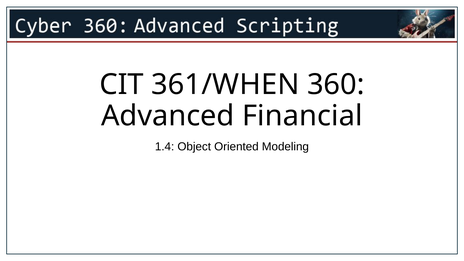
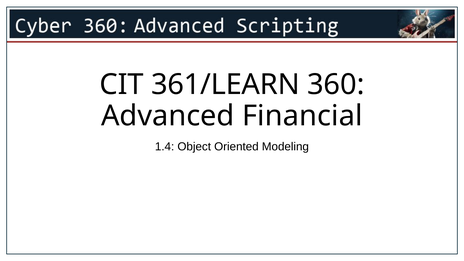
361/WHEN: 361/WHEN -> 361/LEARN (225, 85)
